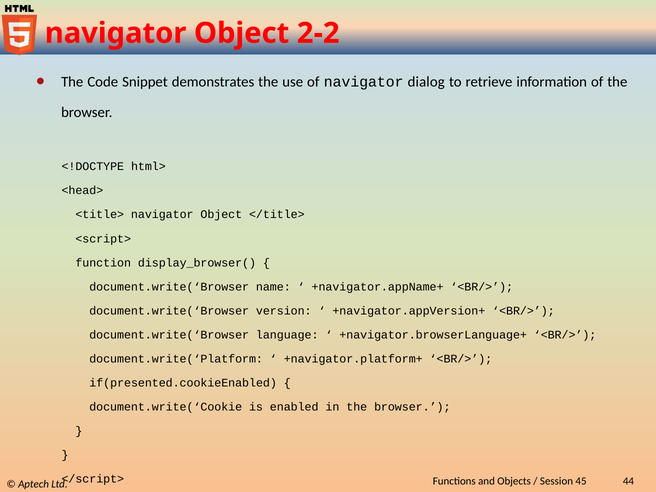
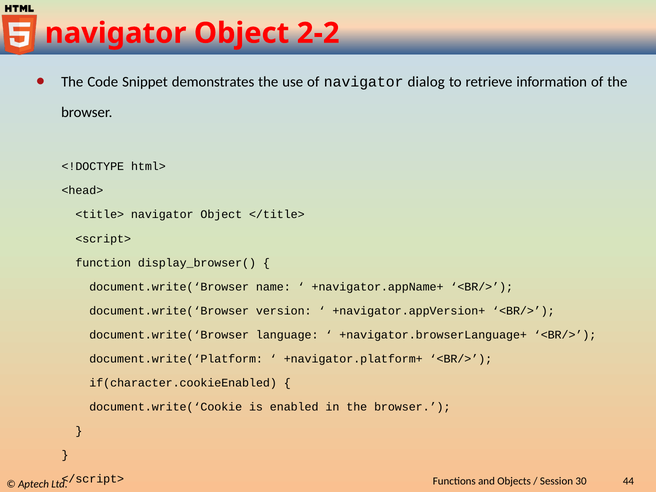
if(presented.cookieEnabled: if(presented.cookieEnabled -> if(character.cookieEnabled (183, 383)
45: 45 -> 30 (581, 481)
